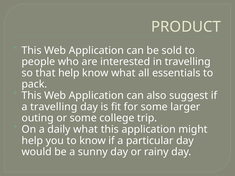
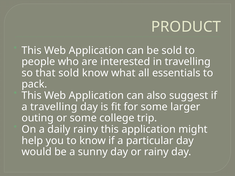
that help: help -> sold (69, 73)
daily what: what -> rainy (86, 129)
